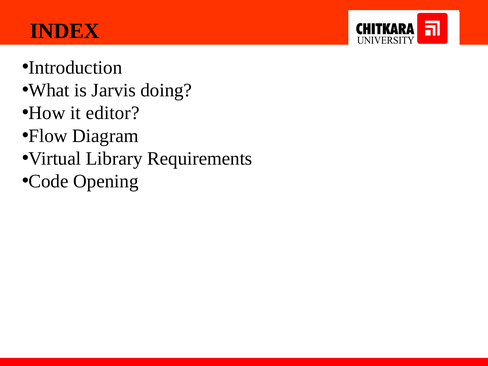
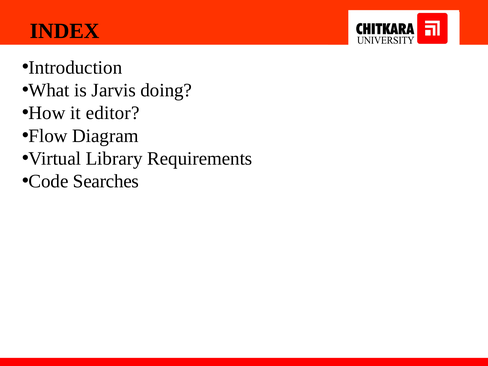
Opening: Opening -> Searches (106, 181)
